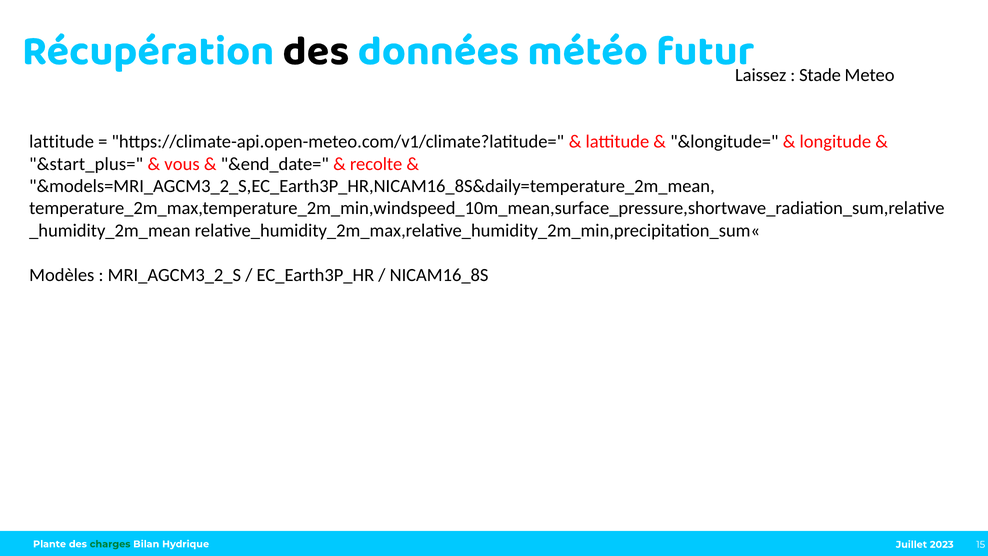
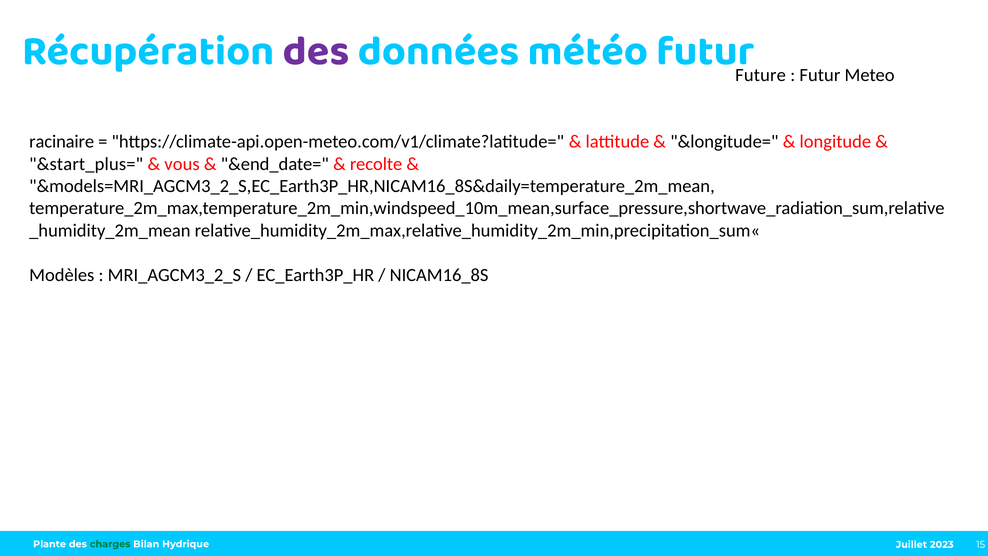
des colour: black -> purple (316, 50)
Laissez: Laissez -> Future (761, 75)
Stade: Stade -> Futur (820, 75)
lattitude: lattitude -> racinaire (62, 142)
